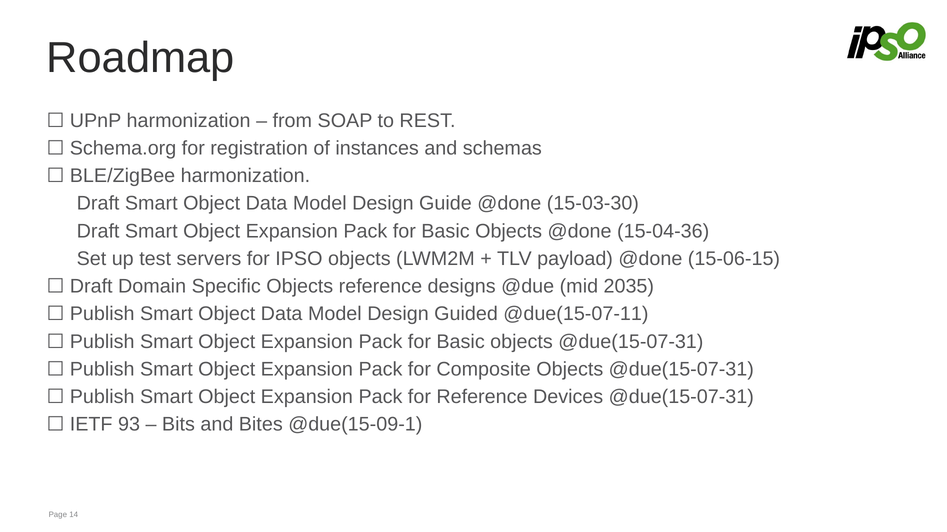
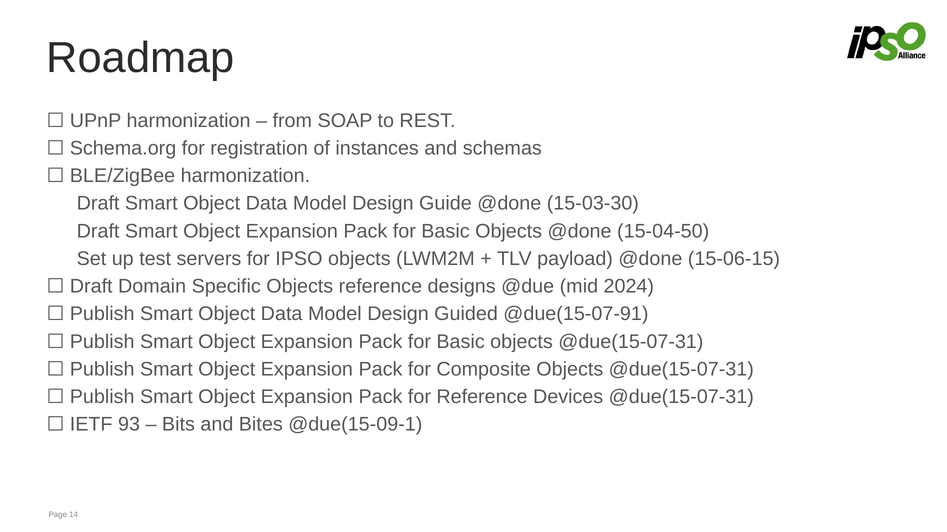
15-04-36: 15-04-36 -> 15-04-50 (663, 231)
2035: 2035 -> 2024 (629, 287)
@due(15-07-11: @due(15-07-11 -> @due(15-07-91 (576, 314)
